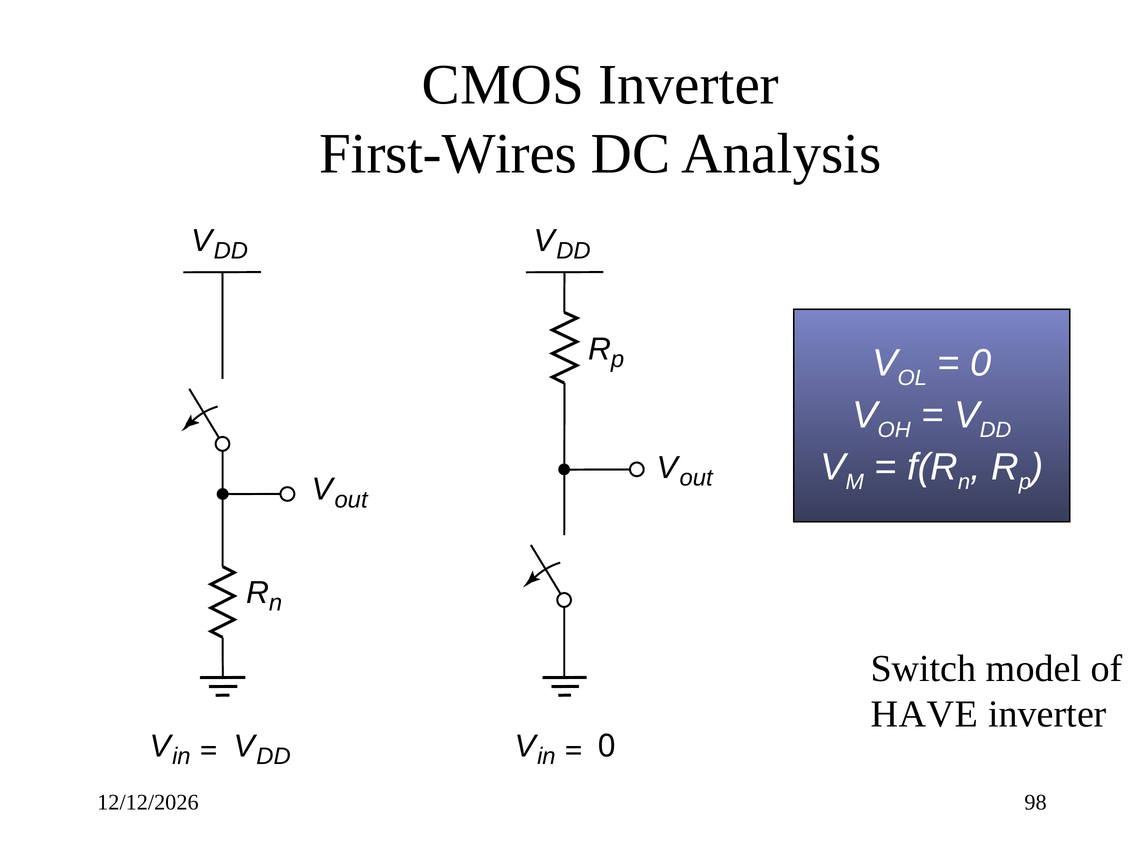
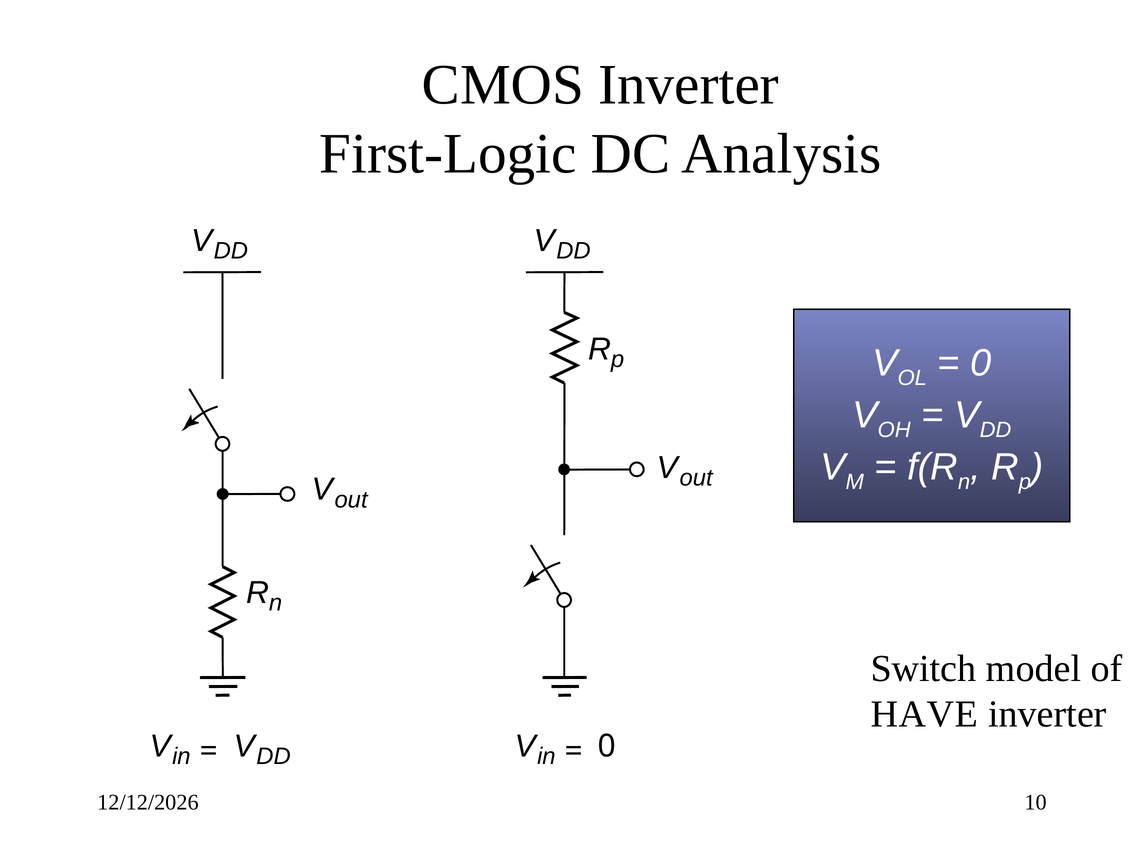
First-Wires: First-Wires -> First-Logic (448, 154)
98: 98 -> 10 (1036, 802)
